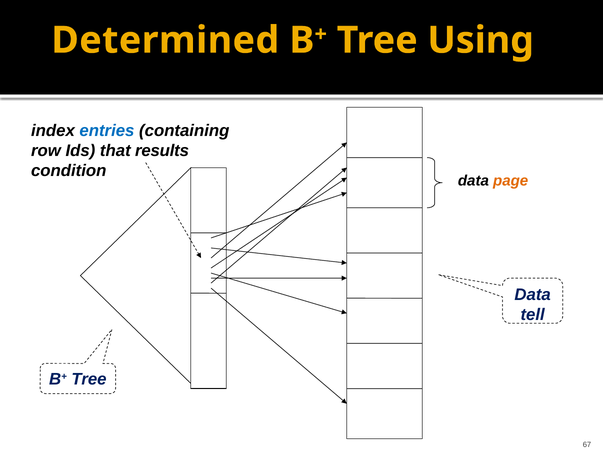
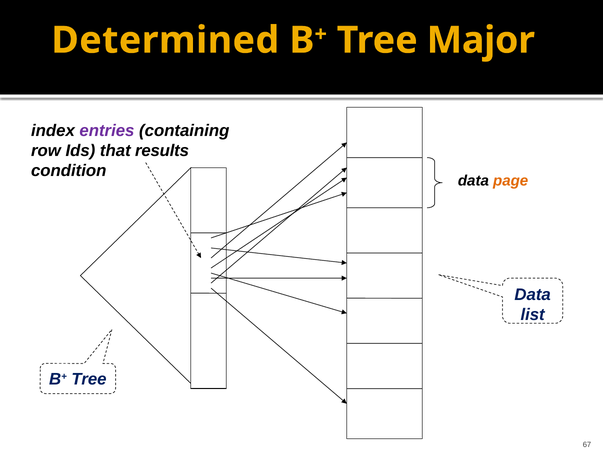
Using: Using -> Major (481, 40)
entries colour: blue -> purple (107, 131)
tell: tell -> list (533, 315)
